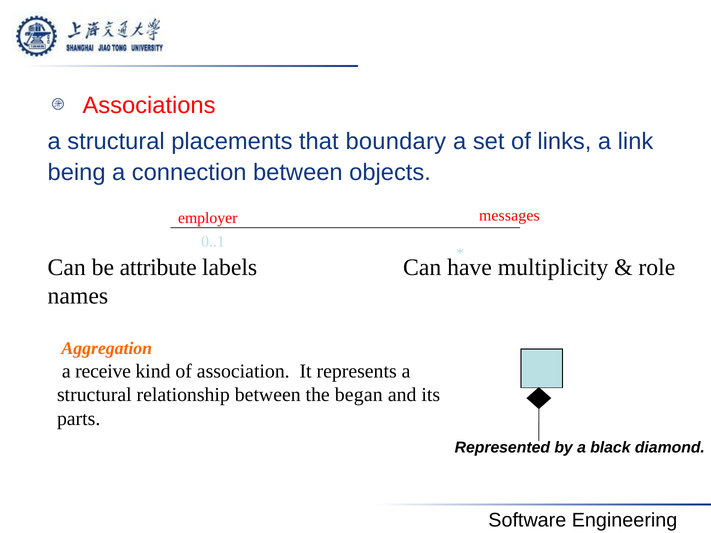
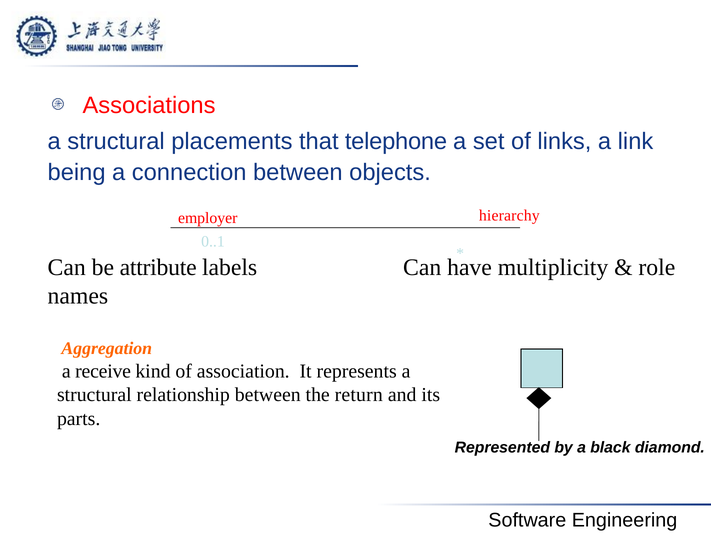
boundary: boundary -> telephone (396, 141)
messages: messages -> hierarchy (509, 216)
began: began -> return (359, 395)
